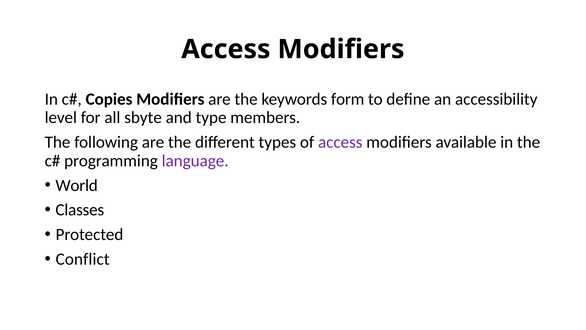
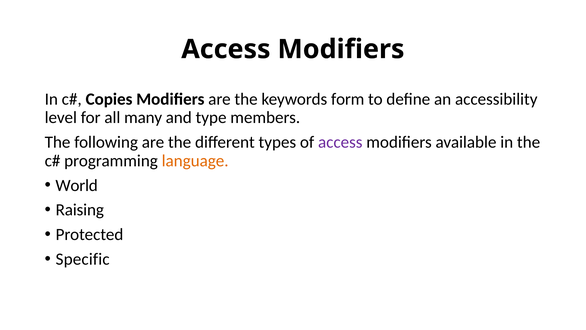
sbyte: sbyte -> many (143, 118)
language colour: purple -> orange (195, 161)
Classes: Classes -> Raising (80, 210)
Conflict: Conflict -> Specific (83, 259)
